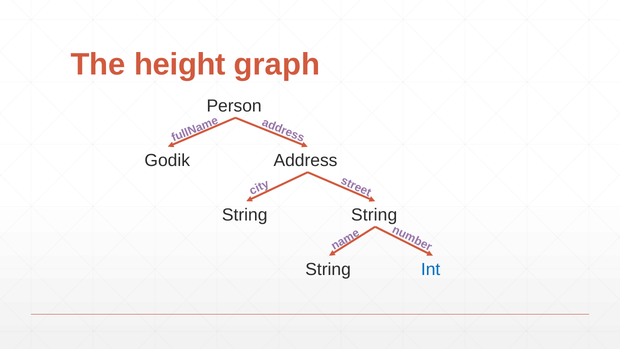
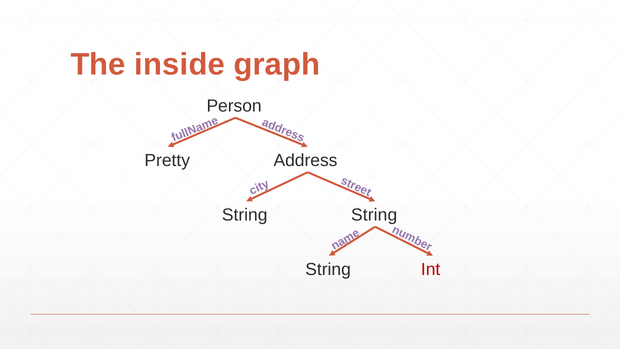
height: height -> inside (180, 64)
Godik: Godik -> Pretty (167, 161)
Int colour: blue -> red (431, 270)
